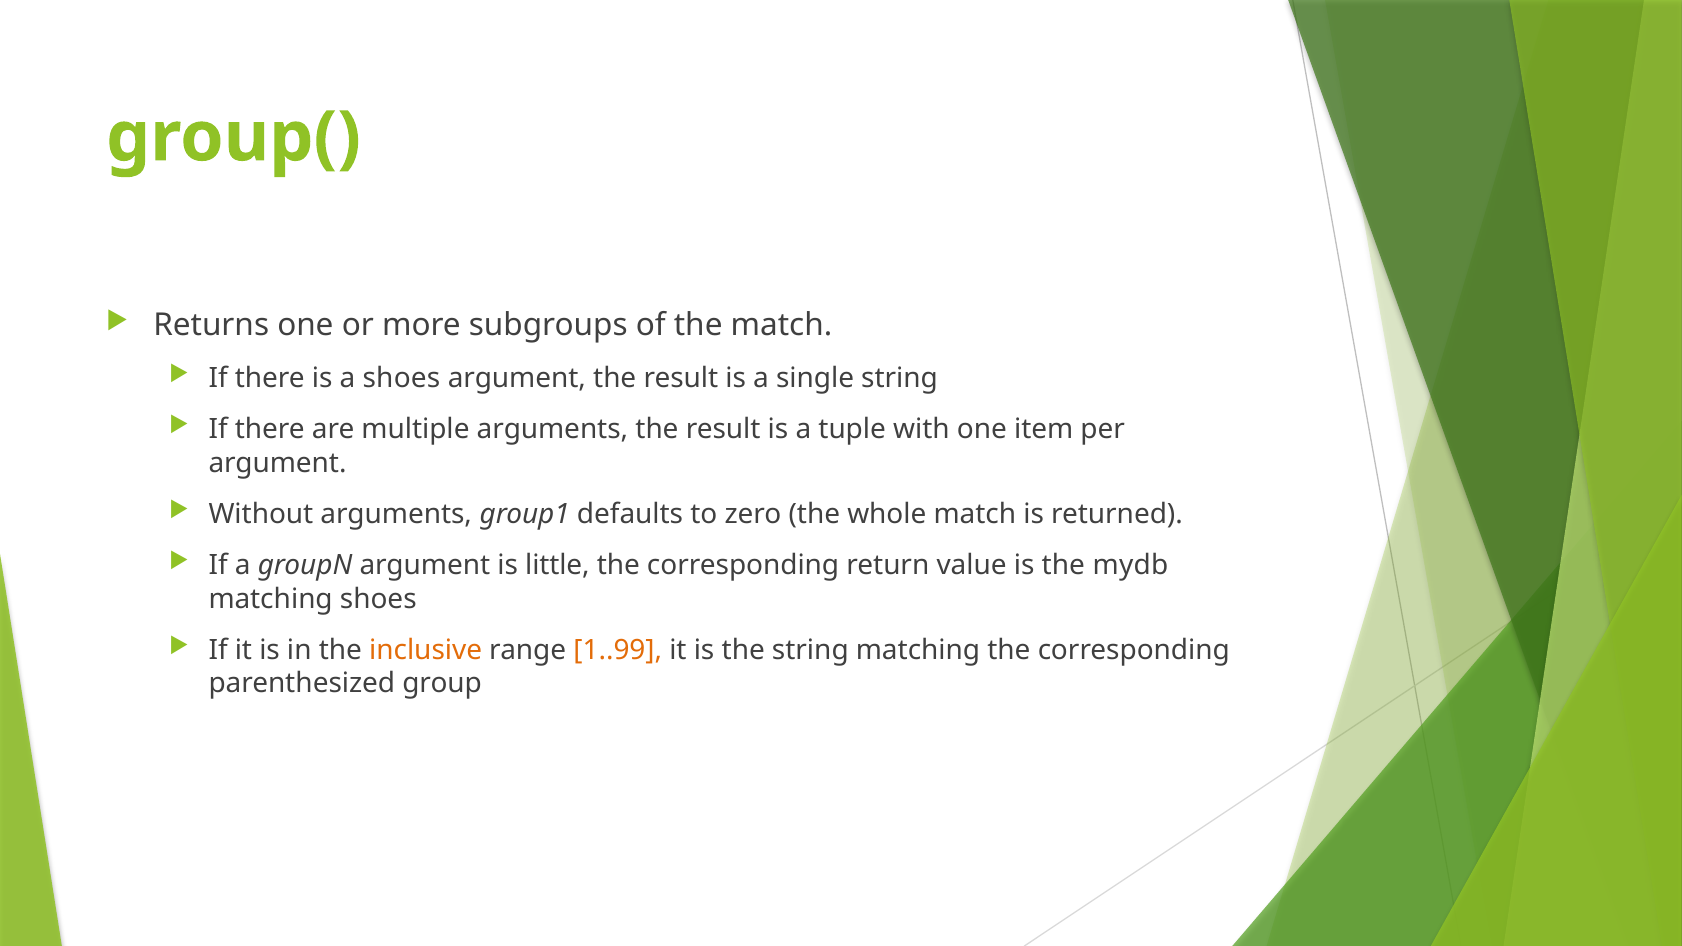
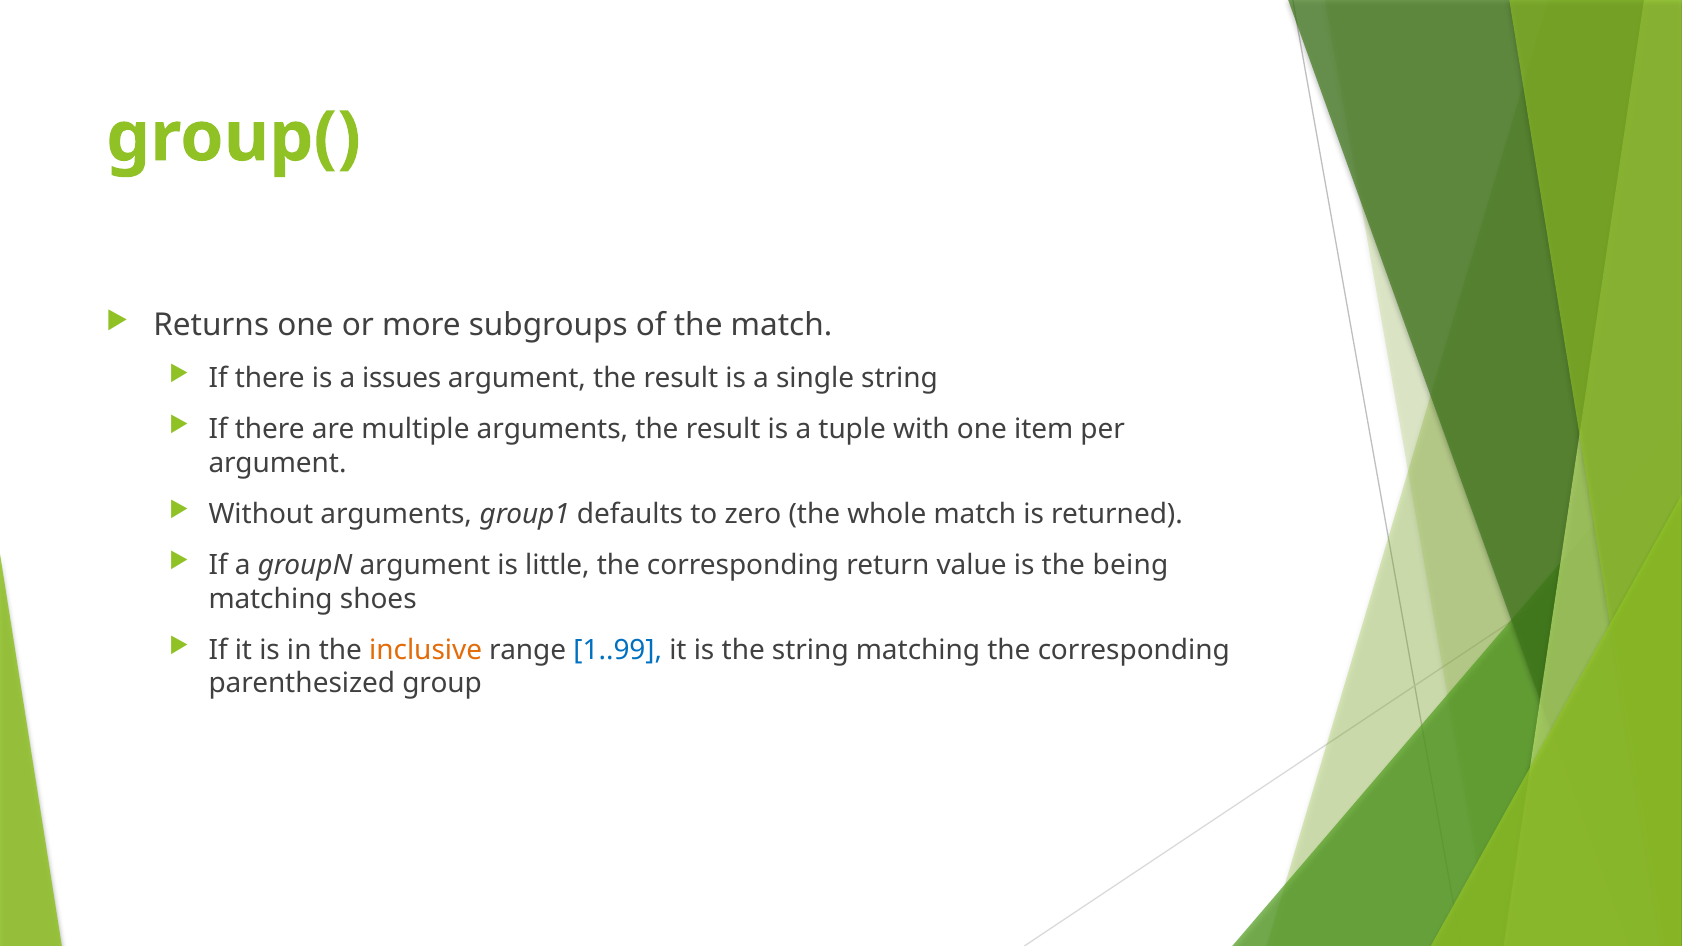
a shoes: shoes -> issues (402, 378)
mydb: mydb -> being (1130, 565)
1..99 colour: orange -> blue (618, 650)
